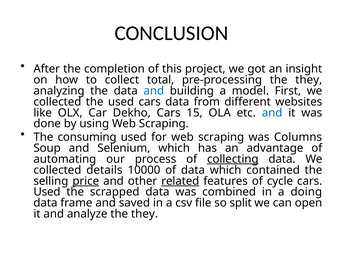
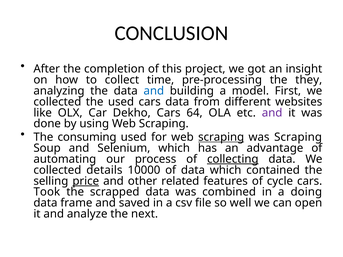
total: total -> time (161, 80)
15: 15 -> 64 (195, 113)
and colour: blue -> purple (272, 113)
scraping underline: none -> present (221, 137)
was Columns: Columns -> Scraping (298, 137)
related underline: present -> none (180, 181)
Used: Used -> Took (47, 192)
split: split -> well (241, 203)
analyze the they: they -> next (145, 214)
